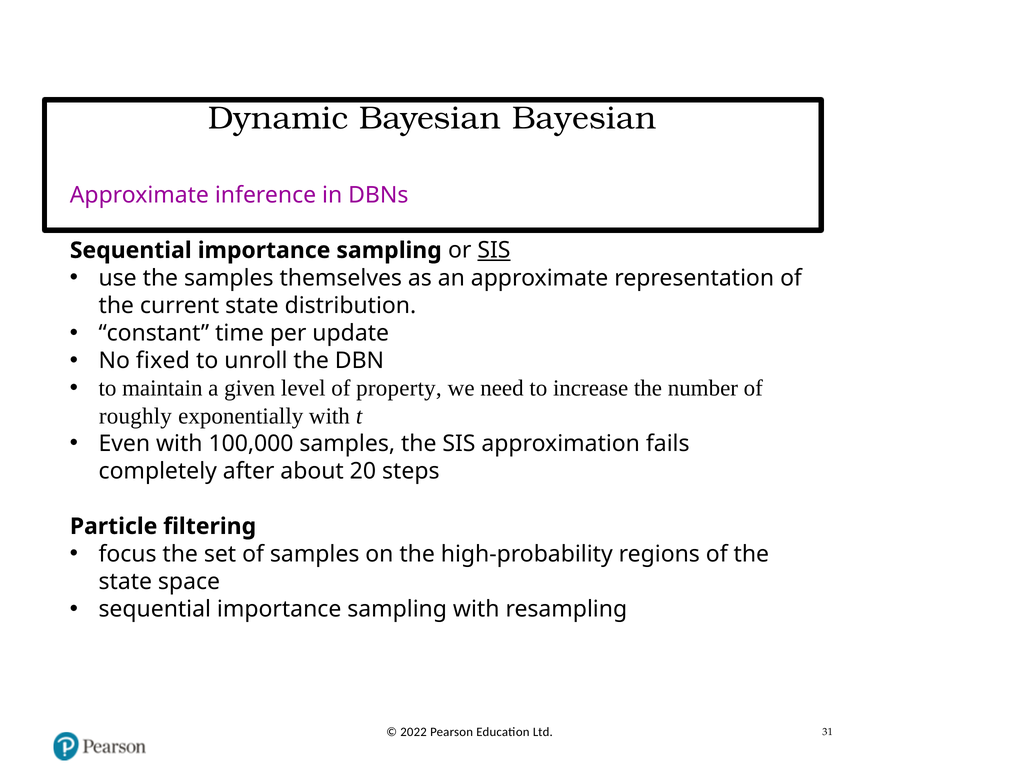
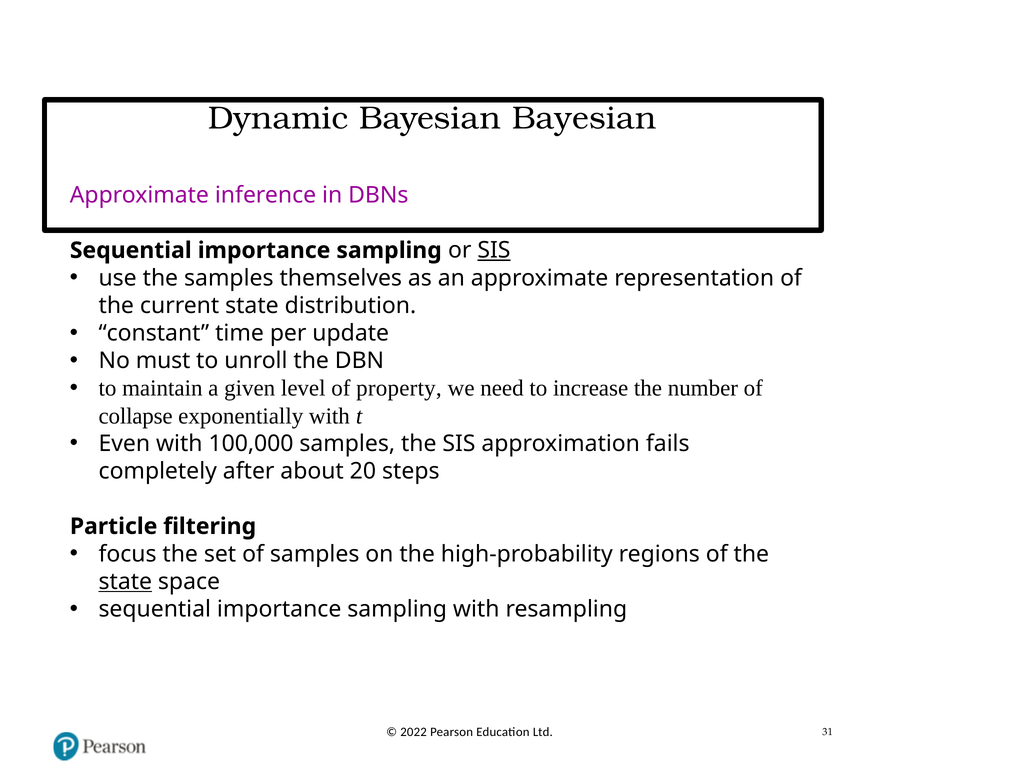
fixed: fixed -> must (163, 361)
roughly: roughly -> collapse (136, 416)
state underline: none -> present (125, 582)
